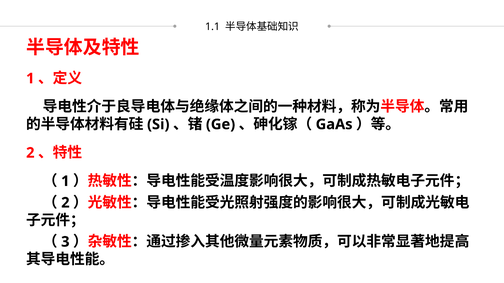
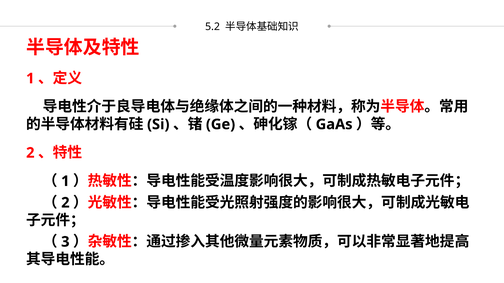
1.1: 1.1 -> 5.2 (213, 27)
